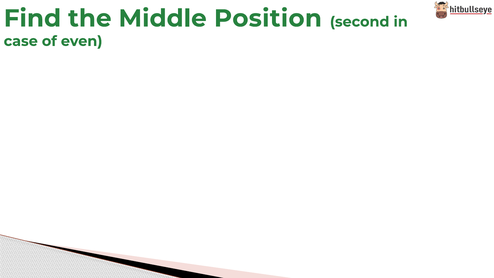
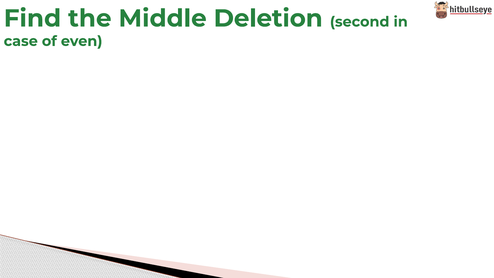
Position: Position -> Deletion (268, 18)
